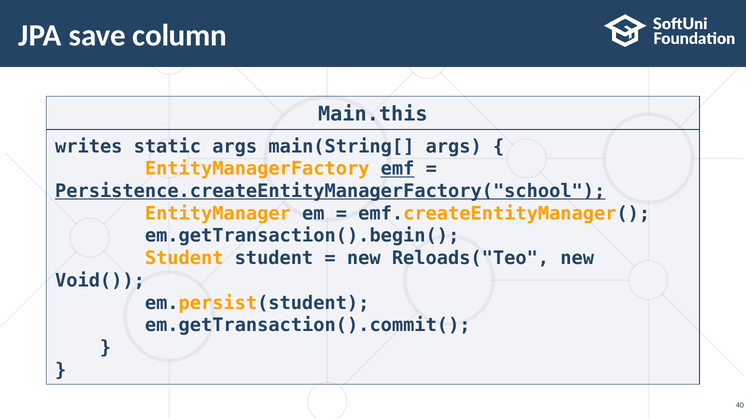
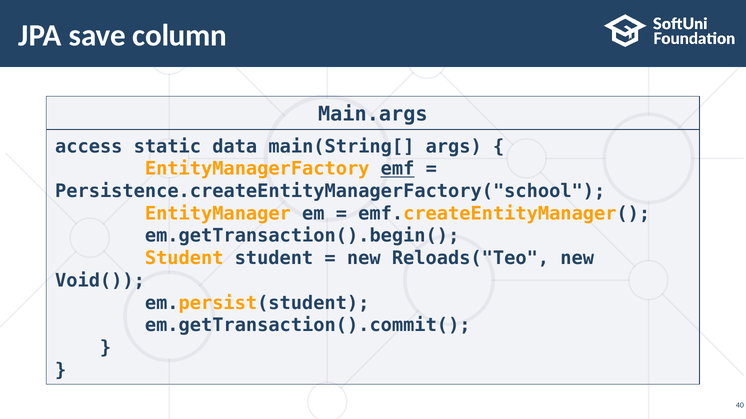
Main.this: Main.this -> Main.args (373, 114)
writes: writes -> access (89, 147)
static args: args -> data (235, 147)
Persistence.createEntityManagerFactory("school underline: present -> none (330, 191)
